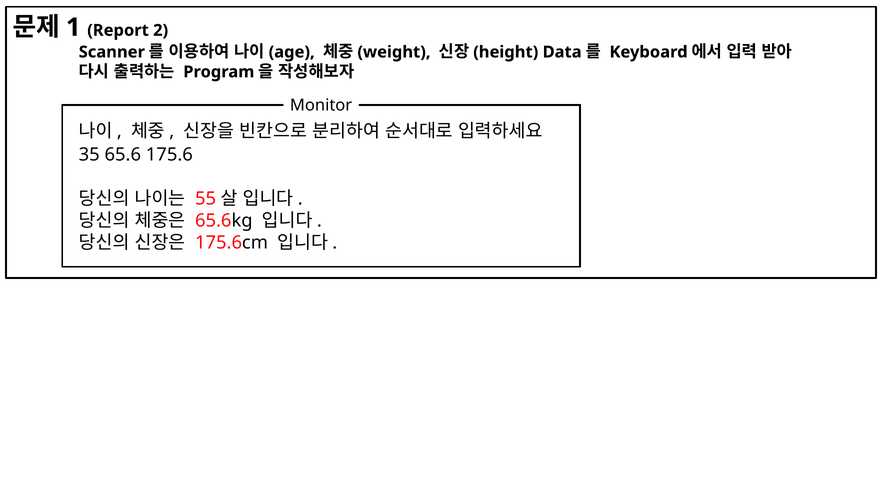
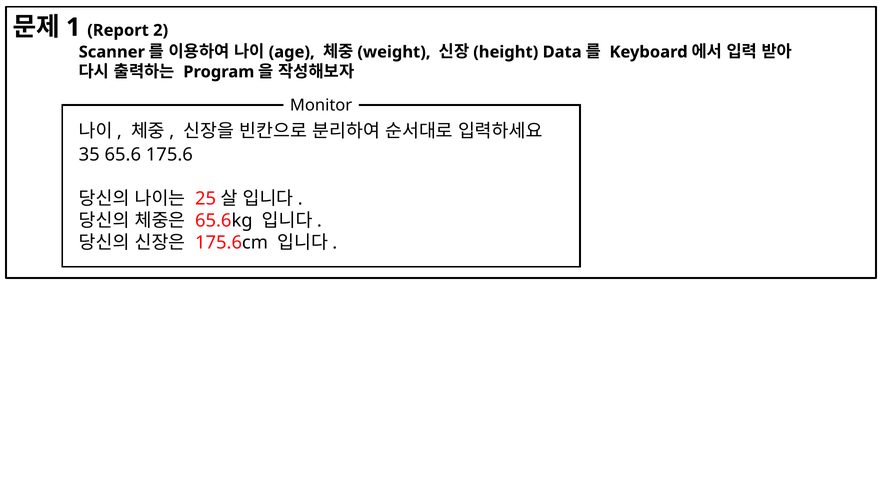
55: 55 -> 25 (206, 199)
